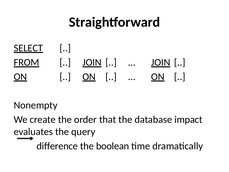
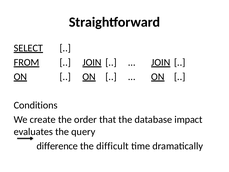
Nonempty: Nonempty -> Conditions (36, 105)
boolean: boolean -> difficult (112, 146)
